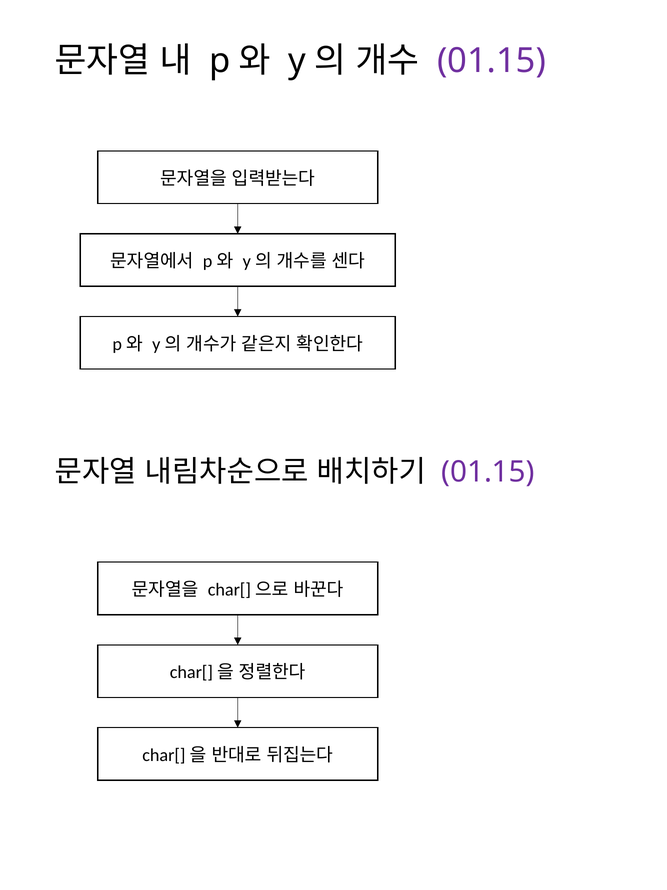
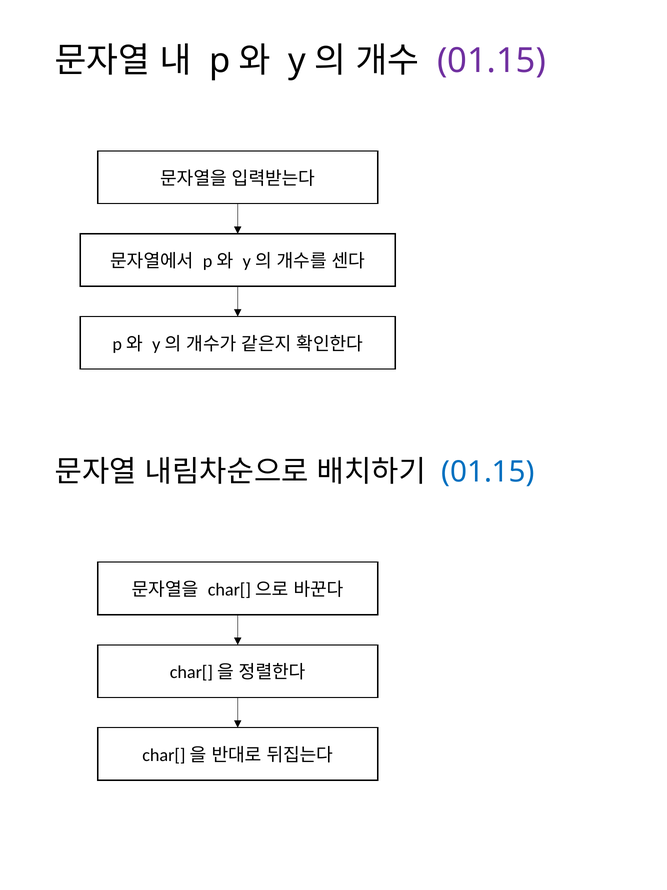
01.15 colour: purple -> blue (488, 472)
